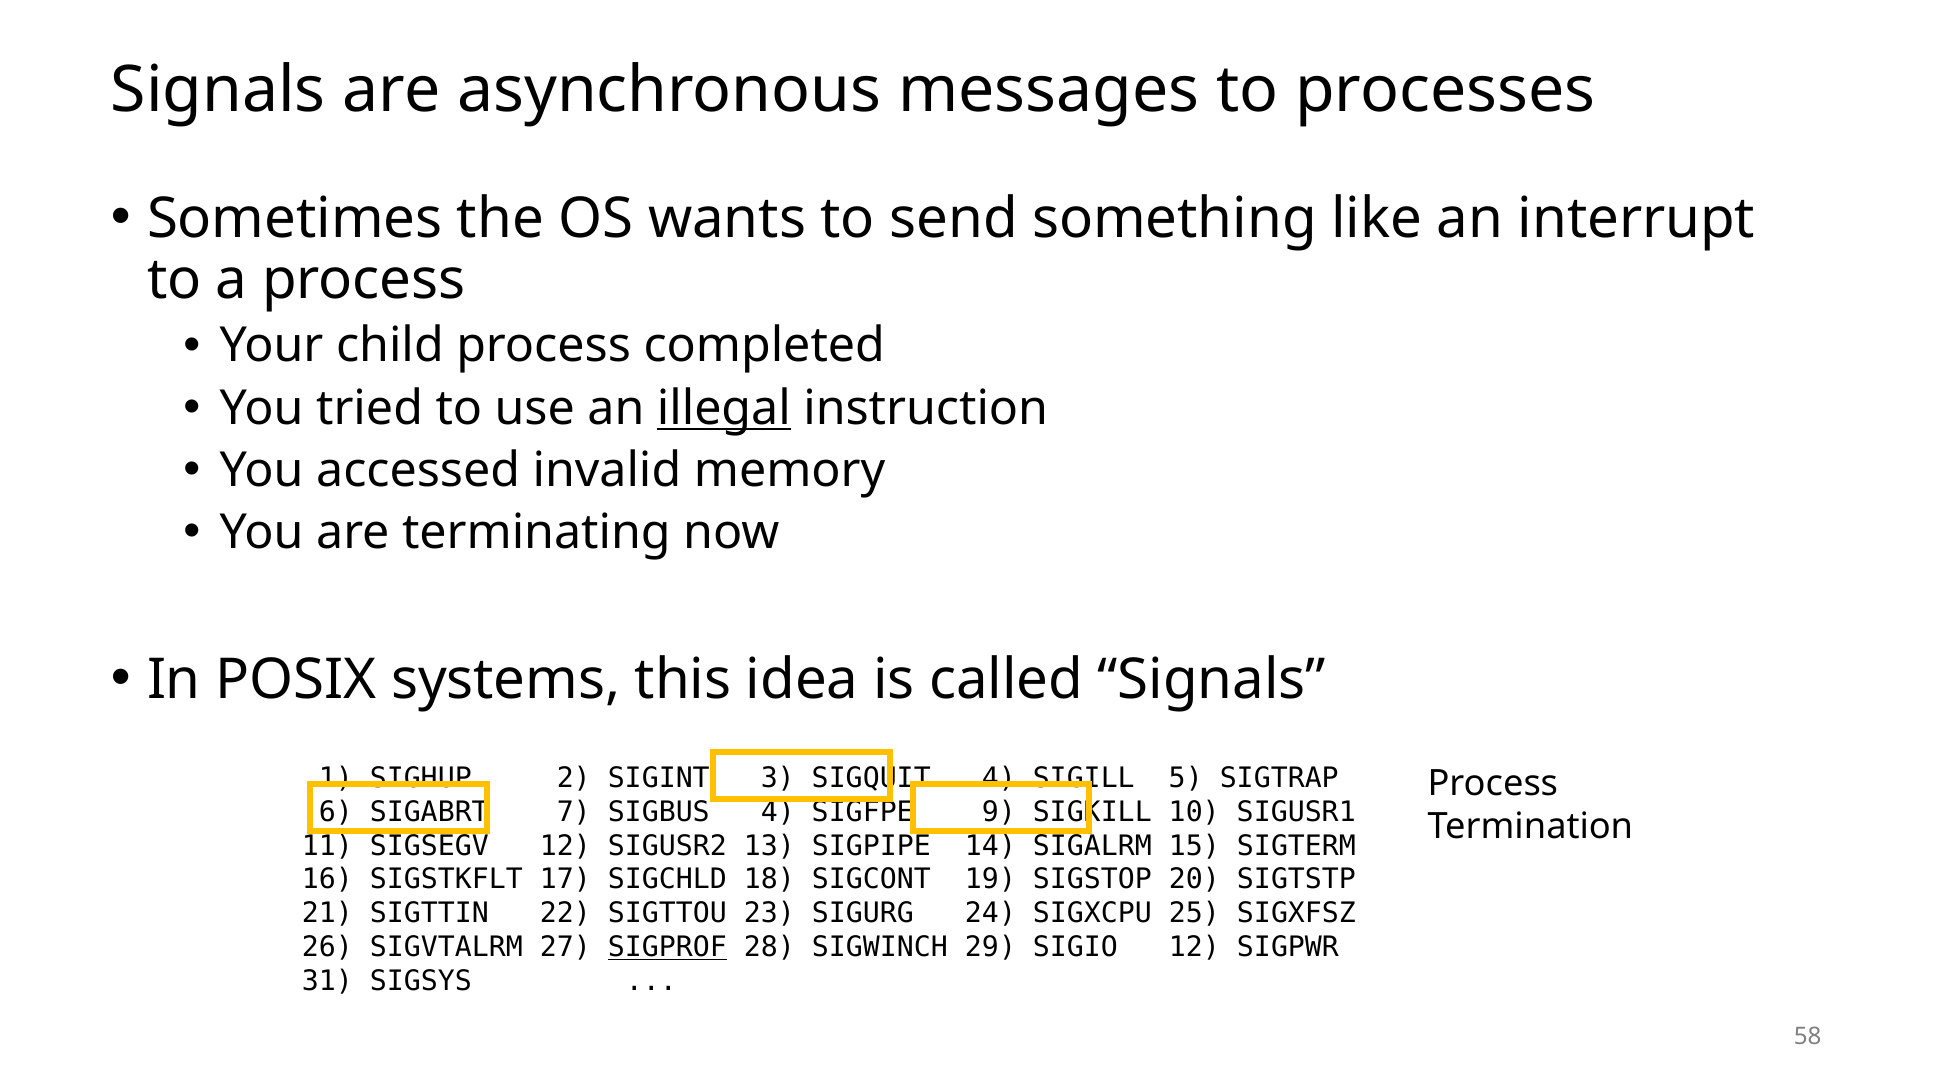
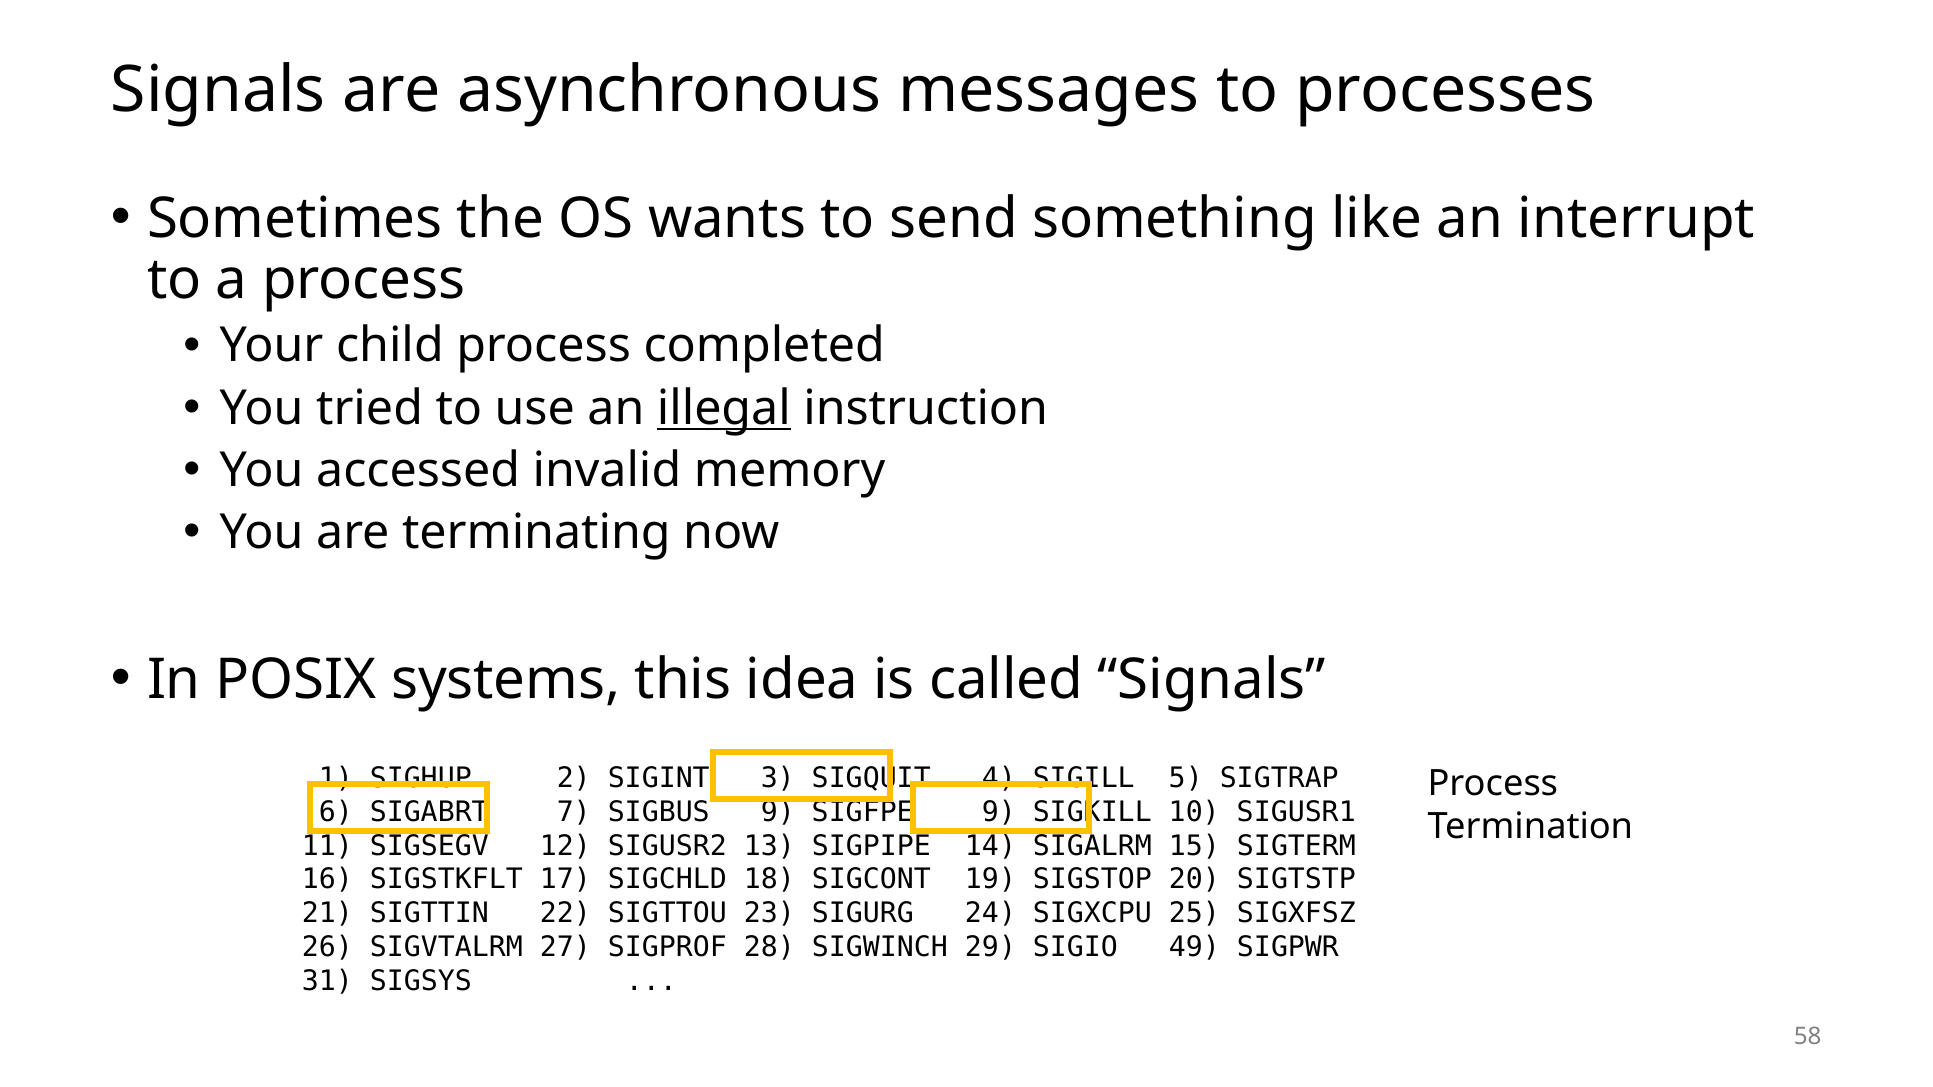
SIGBUS 4: 4 -> 9 (778, 812)
SIGPROF underline: present -> none (667, 948)
SIGIO 12: 12 -> 49 (1194, 948)
